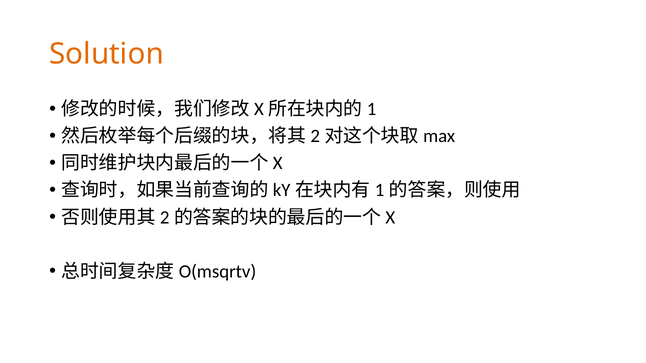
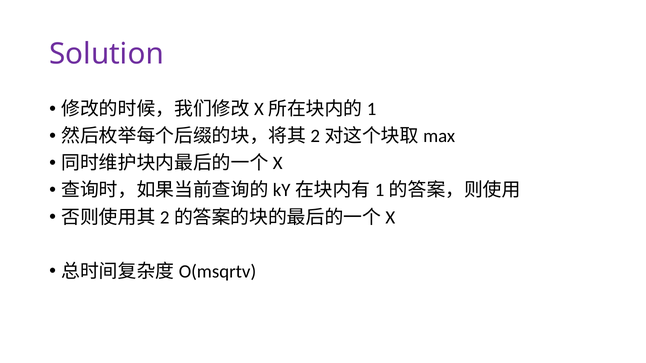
Solution colour: orange -> purple (107, 54)
